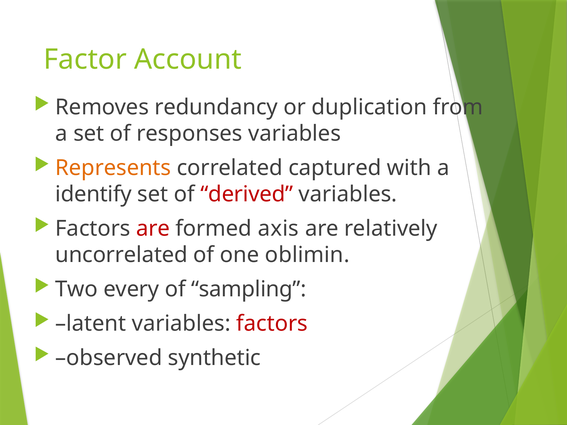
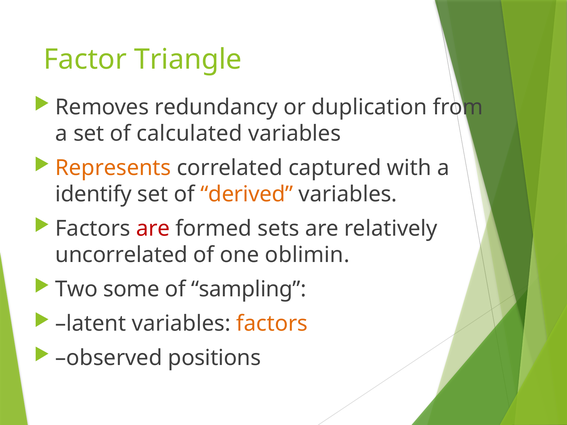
Account: Account -> Triangle (188, 60)
responses: responses -> calculated (189, 134)
derived colour: red -> orange (247, 194)
axis: axis -> sets (278, 229)
every: every -> some (131, 289)
factors colour: red -> orange (272, 324)
synthetic: synthetic -> positions (214, 358)
